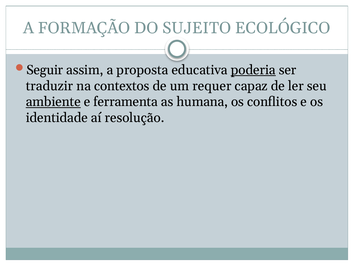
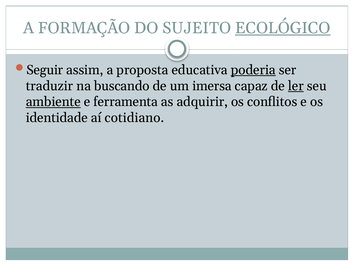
ECOLÓGICO underline: none -> present (283, 28)
contextos: contextos -> buscando (122, 86)
requer: requer -> imersa (212, 86)
ler underline: none -> present (296, 86)
humana: humana -> adquirir (202, 102)
resolução: resolução -> cotidiano (134, 118)
